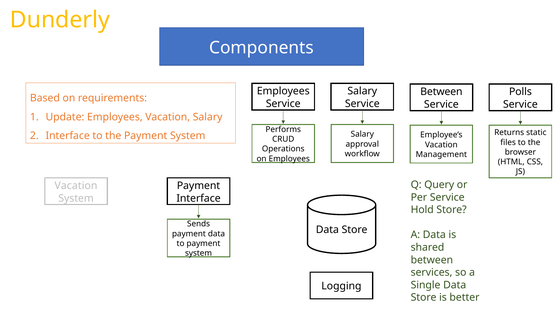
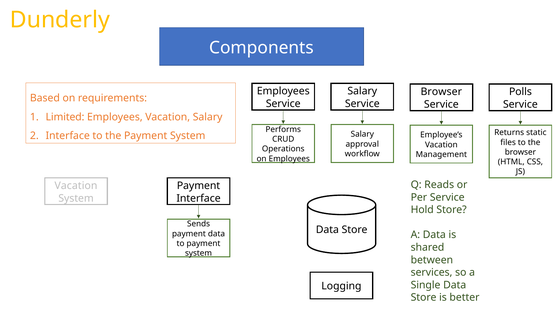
Between: Between -> Browser (441, 92)
Update: Update -> Limited (65, 117)
Query: Query -> Reads (439, 185)
